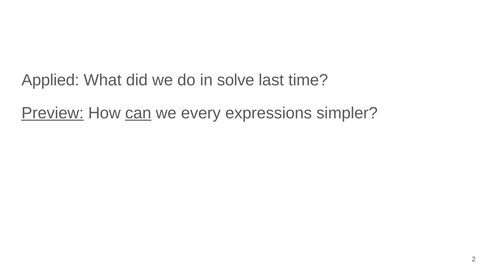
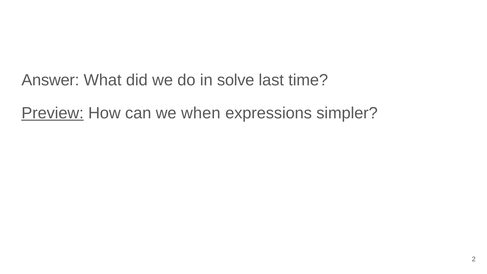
Applied: Applied -> Answer (50, 80)
can underline: present -> none (138, 113)
every: every -> when (201, 113)
